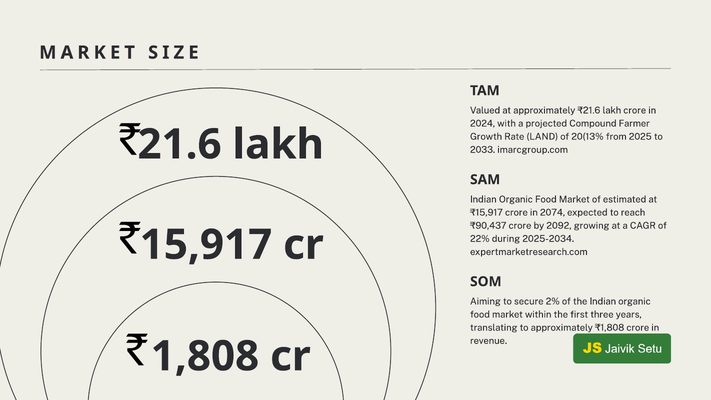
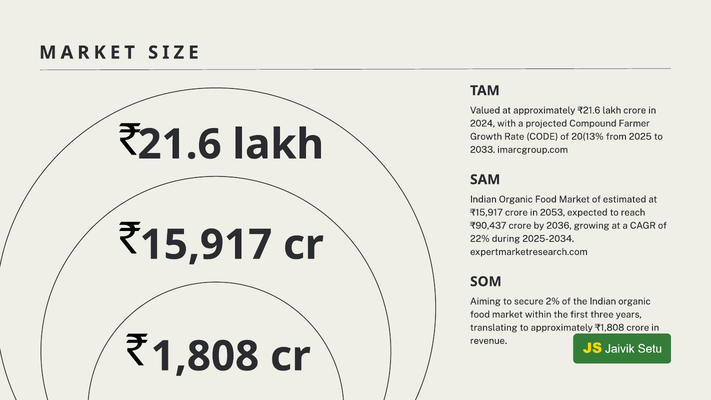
LAND: LAND -> CODE (542, 137)
2074: 2074 -> 2053 (553, 212)
2092: 2092 -> 2036 (559, 226)
